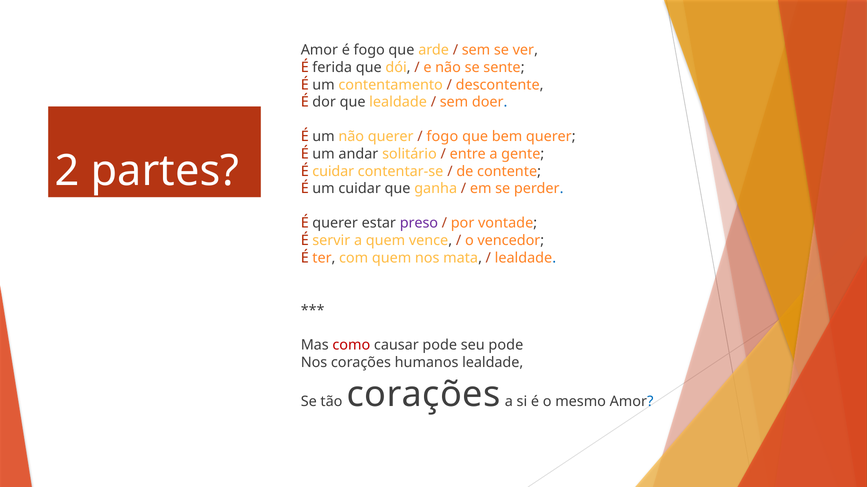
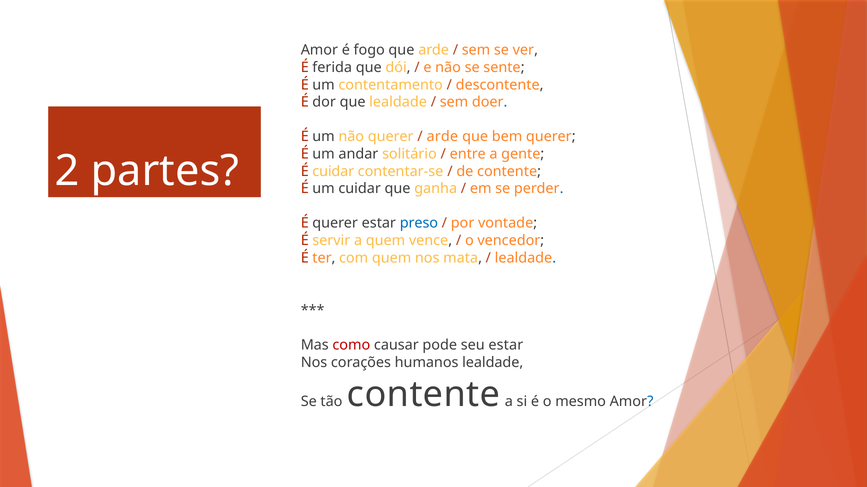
fogo: fogo -> arde (442, 137)
preso colour: purple -> blue (419, 224)
seu pode: pode -> estar (506, 346)
tão corações: corações -> contente (424, 395)
